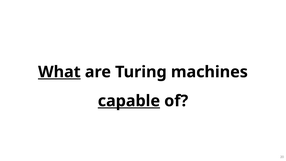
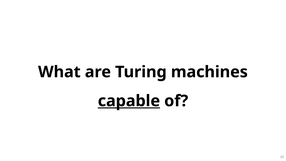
What underline: present -> none (59, 72)
